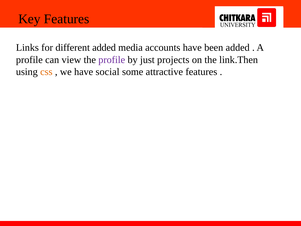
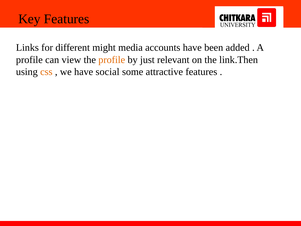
different added: added -> might (104, 48)
profile colour: purple -> orange (112, 60)
projects: projects -> relevant (173, 60)
